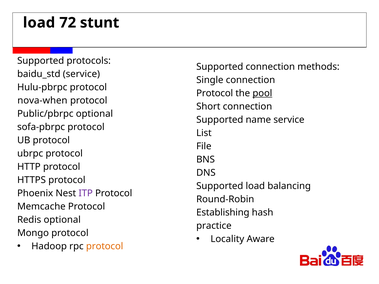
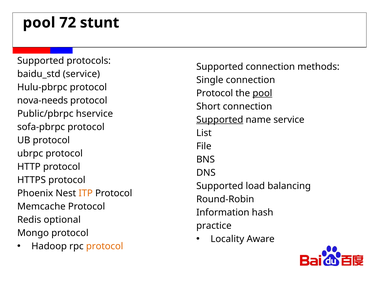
load: load -> pool (39, 23)
nova-when: nova-when -> nova-needs (42, 101)
Public/pbrpc optional: optional -> hservice (94, 114)
Supported underline: none -> present (220, 120)
ITP colour: purple -> orange (86, 193)
Establishing: Establishing -> Information (223, 213)
